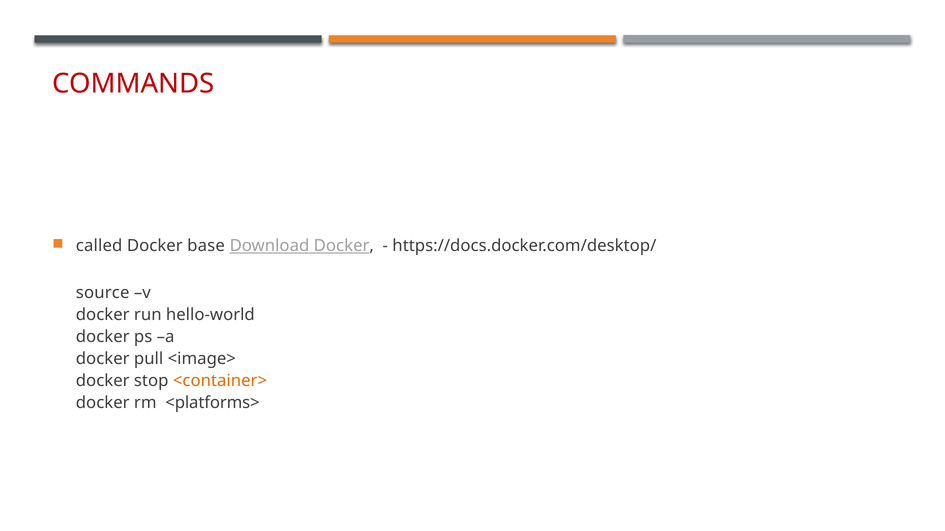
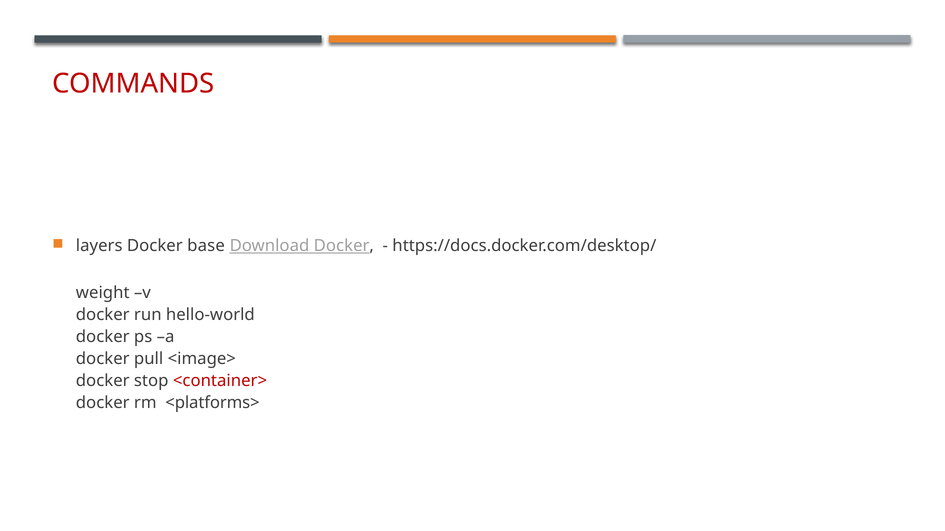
called: called -> layers (99, 246)
source: source -> weight (103, 293)
<container> colour: orange -> red (220, 381)
